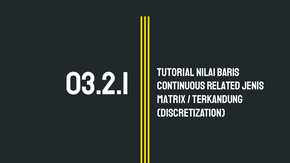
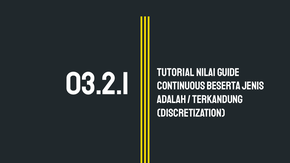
Baris: Baris -> Guide (228, 72)
Related: Related -> Beserta (224, 86)
Matrix: Matrix -> Adalah (171, 99)
